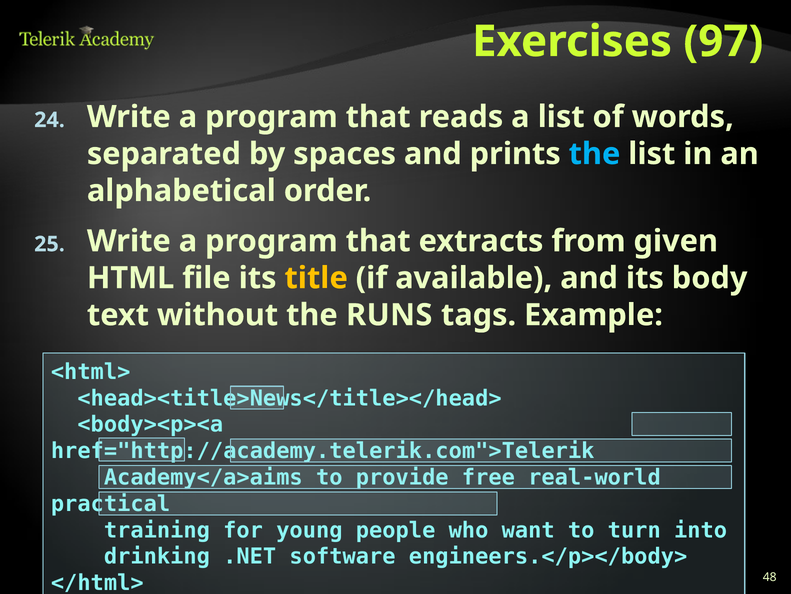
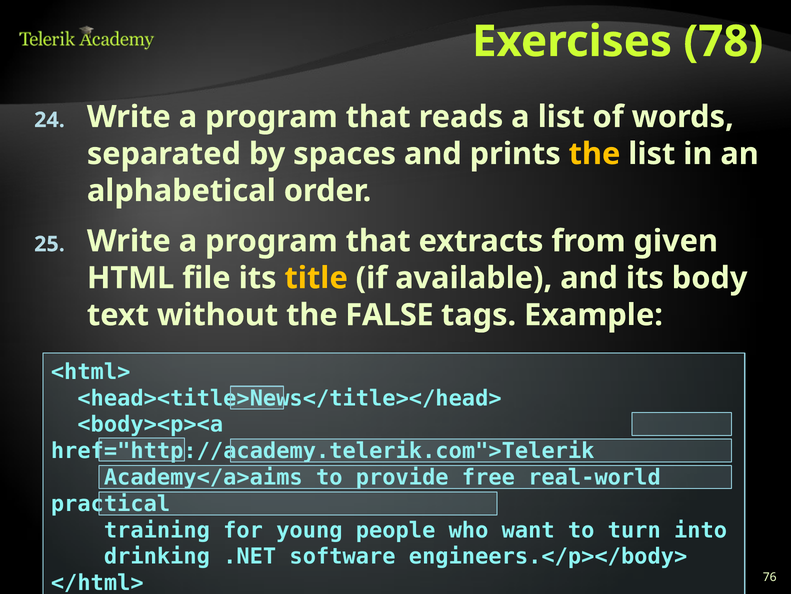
97: 97 -> 78 (723, 42)
the colour: light blue -> yellow (594, 154)
RUNS: RUNS -> FALSE (390, 315)
48: 48 -> 76 (770, 577)
